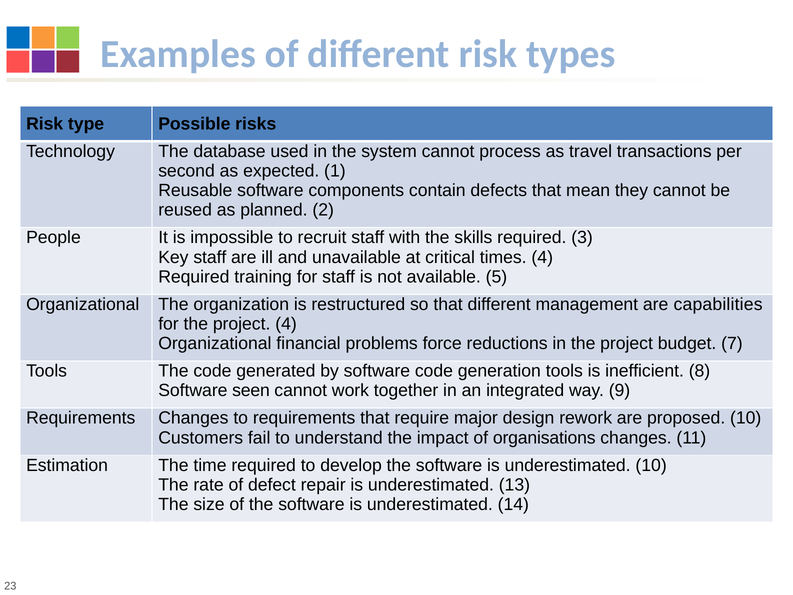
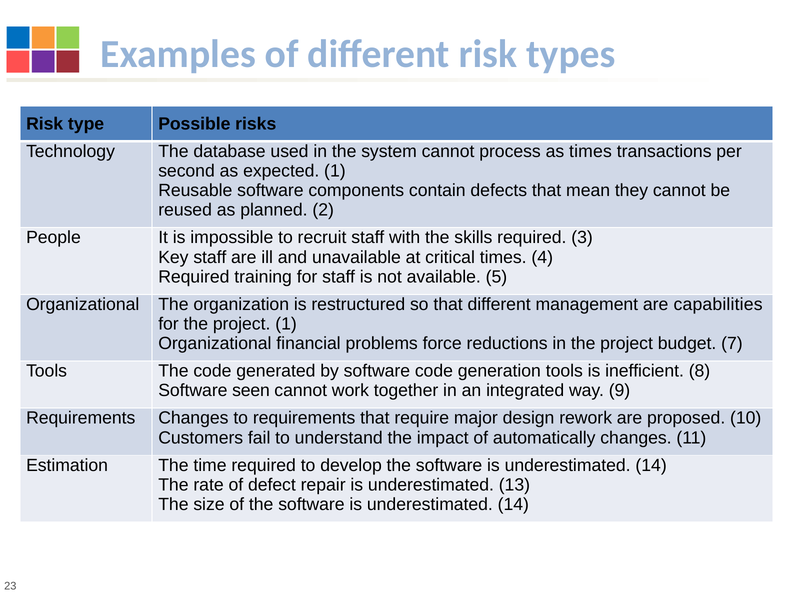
as travel: travel -> times (590, 151)
project 4: 4 -> 1 (286, 324)
organisations: organisations -> automatically (544, 438)
10: 10 -> 14 (651, 465)
